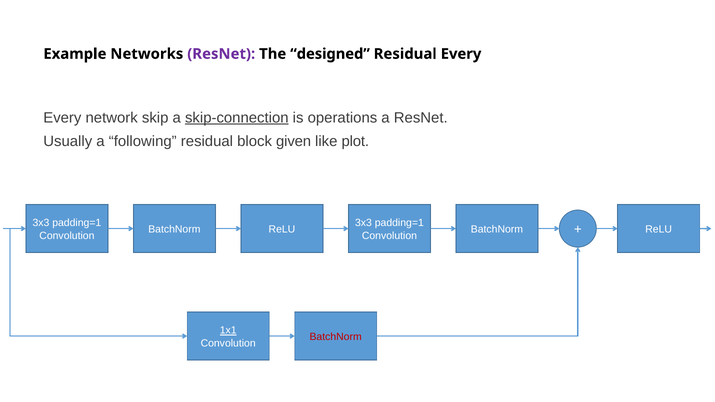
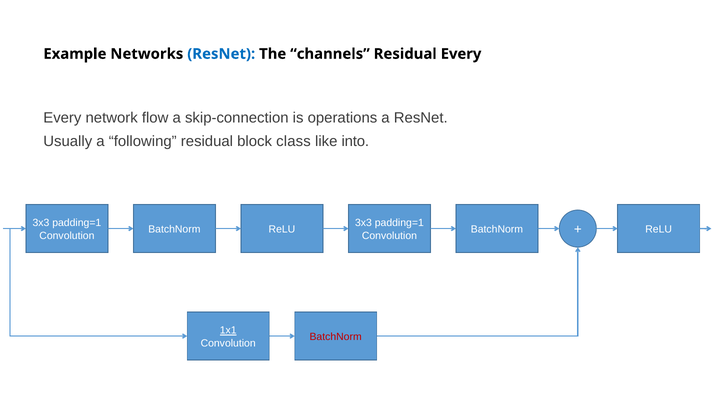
ResNet colour: purple -> blue (221, 54)
designed: designed -> channels (330, 54)
skip: skip -> flow (155, 118)
skip-connection underline: present -> none (237, 118)
given: given -> class (293, 141)
plot: plot -> into (355, 141)
